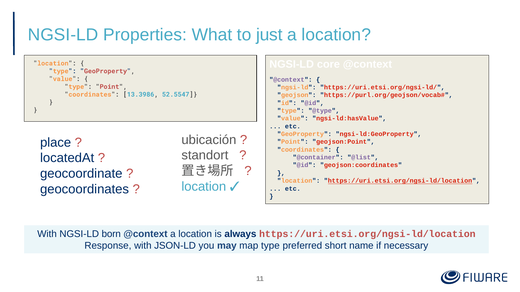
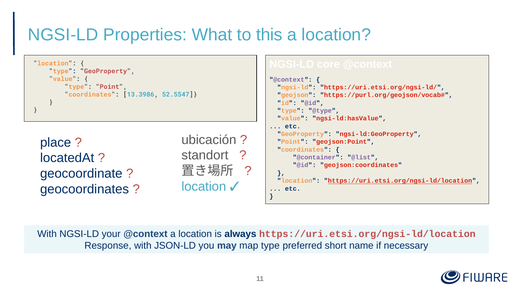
just: just -> this (269, 35)
born: born -> your (111, 234)
